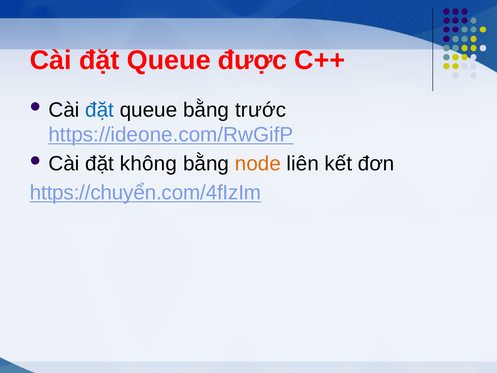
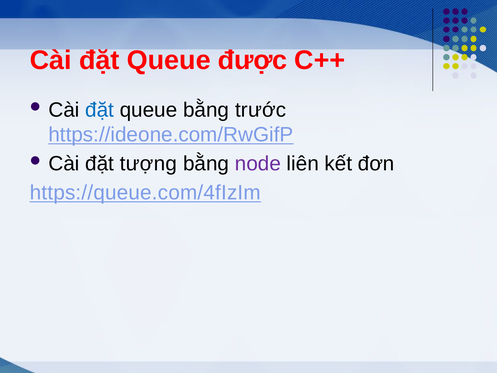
không: không -> tượng (148, 164)
node colour: orange -> purple (258, 164)
https://chuyển.com/4fIzIm: https://chuyển.com/4fIzIm -> https://queue.com/4fIzIm (145, 193)
